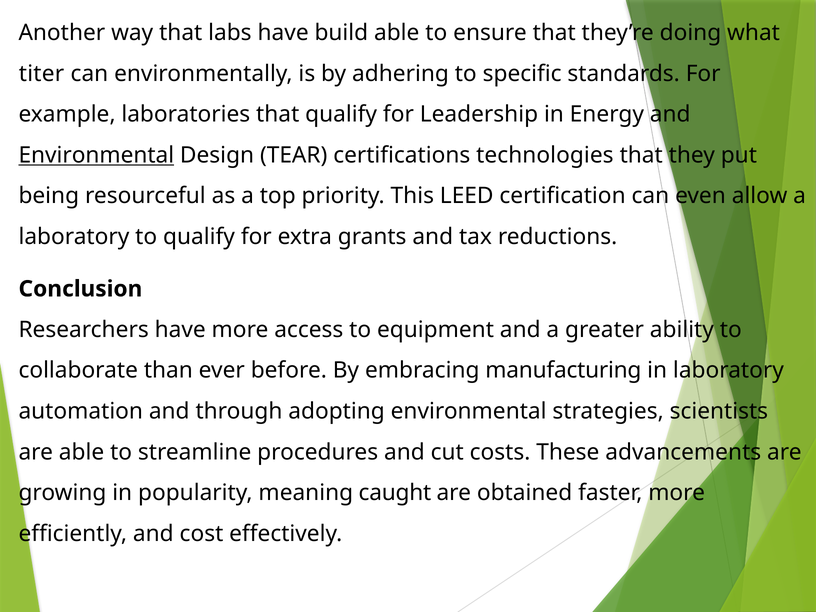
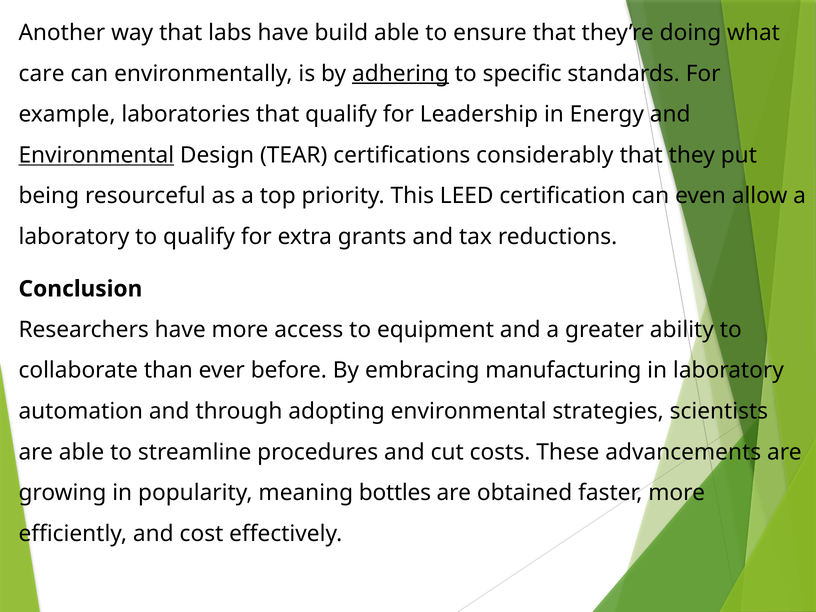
titer: titer -> care (42, 74)
adhering underline: none -> present (400, 74)
technologies: technologies -> considerably (545, 155)
caught: caught -> bottles (395, 493)
